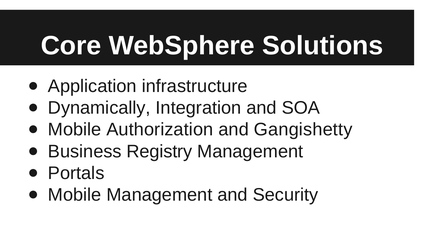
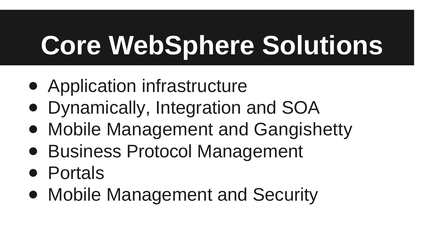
Authorization: Authorization -> Management (160, 130)
Registry: Registry -> Protocol (159, 152)
